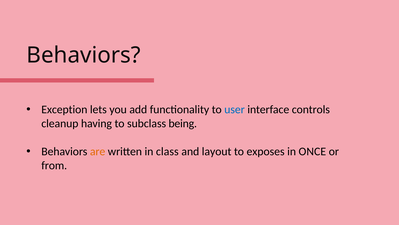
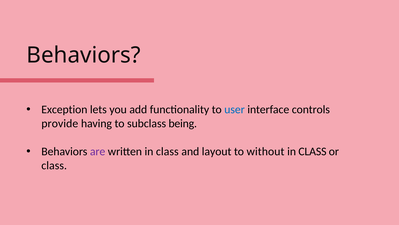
cleanup: cleanup -> provide (60, 123)
are colour: orange -> purple (98, 151)
exposes: exposes -> without (266, 151)
ONCE: ONCE -> CLASS (312, 151)
from: from -> class (54, 165)
